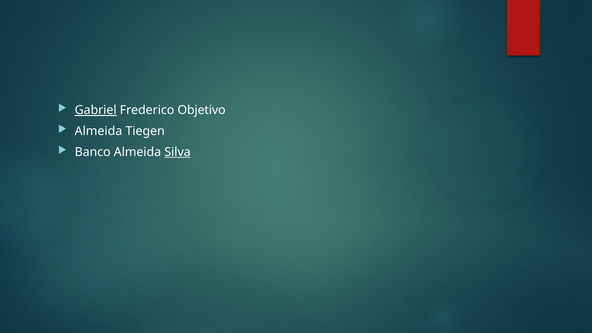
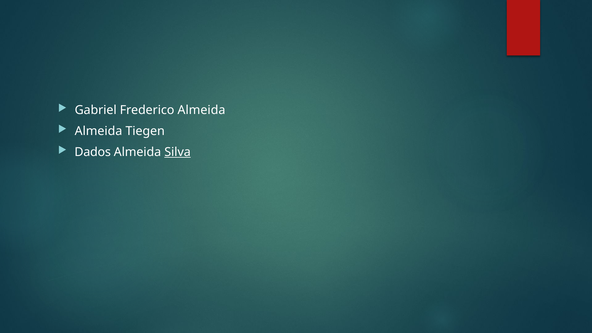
Gabriel underline: present -> none (96, 110)
Frederico Objetivo: Objetivo -> Almeida (201, 110)
Banco: Banco -> Dados (93, 152)
